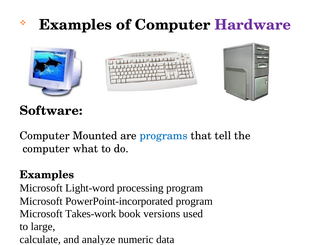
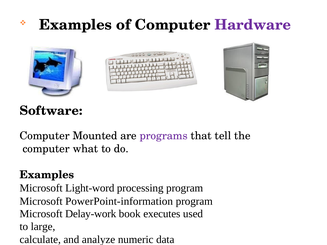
programs colour: blue -> purple (164, 136)
PowerPoint-incorporated: PowerPoint-incorporated -> PowerPoint-information (119, 201)
Takes-work: Takes-work -> Delay-work (91, 214)
versions: versions -> executes (162, 214)
